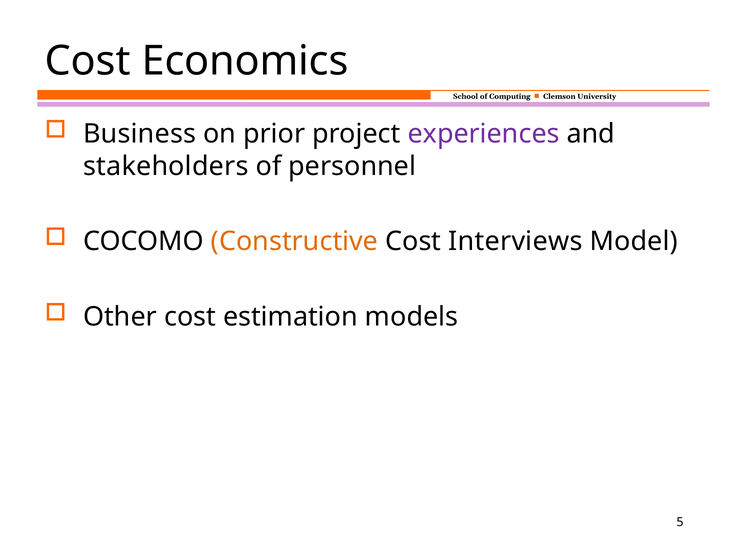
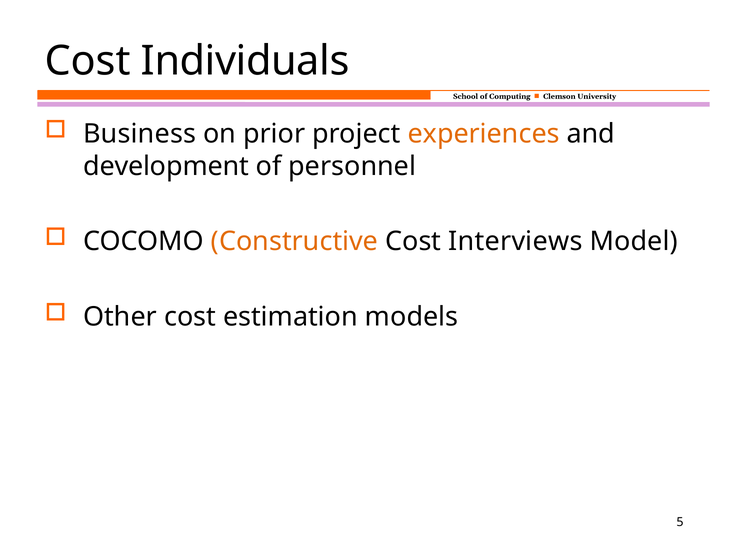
Economics: Economics -> Individuals (245, 61)
experiences colour: purple -> orange (484, 134)
stakeholders: stakeholders -> development (166, 166)
